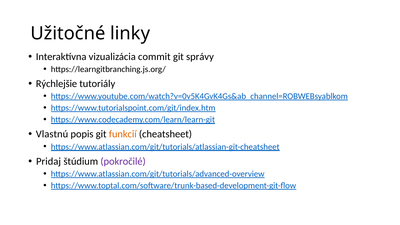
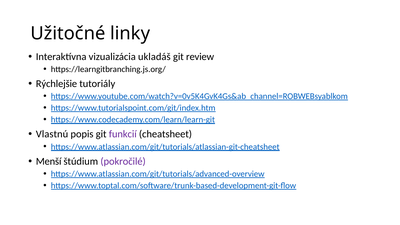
commit: commit -> ukladáš (154, 57)
správy: správy -> review (200, 57)
funkcií colour: orange -> purple (123, 134)
Pridaj: Pridaj -> Menší (49, 161)
